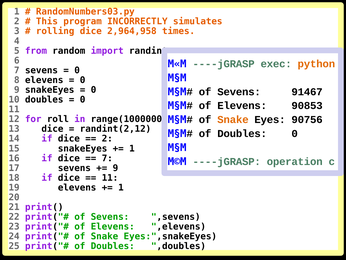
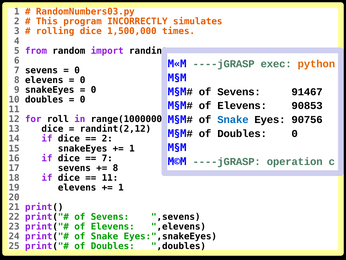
2,964,958: 2,964,958 -> 1,500,000 (132, 31)
Snake colour: orange -> blue (233, 119)
9: 9 -> 8 (115, 168)
